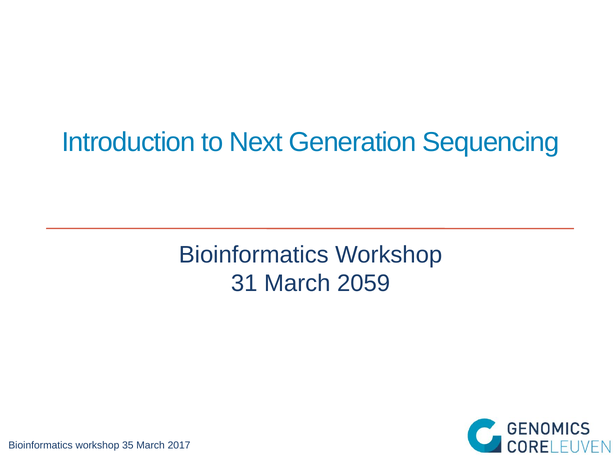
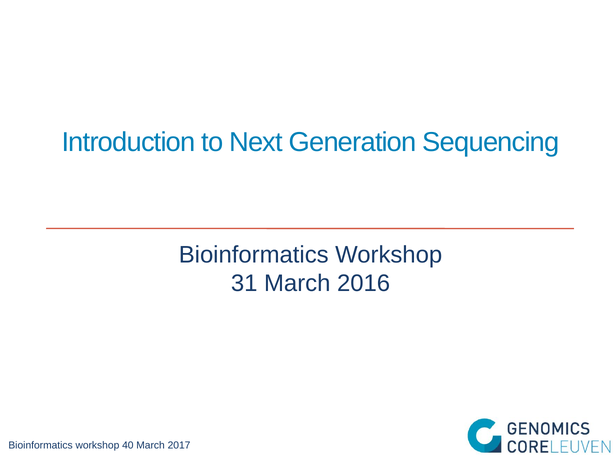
2059: 2059 -> 2016 (364, 283)
35: 35 -> 40 (128, 445)
